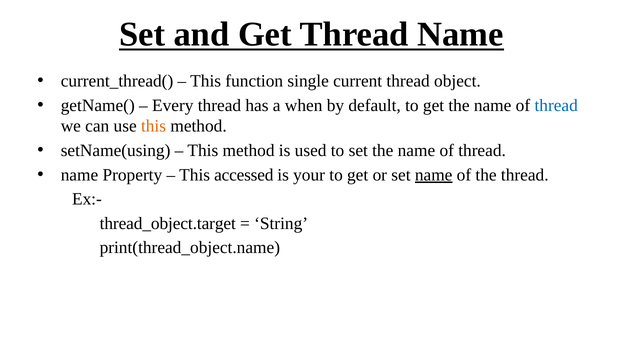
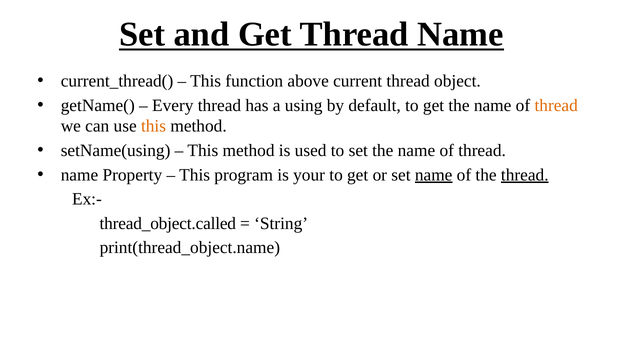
single: single -> above (308, 81)
when: when -> using (304, 105)
thread colour: blue -> orange (556, 105)
accessed: accessed -> program (244, 175)
thread underline: none -> present (525, 175)
thread_object.target: thread_object.target -> thread_object.called (168, 223)
